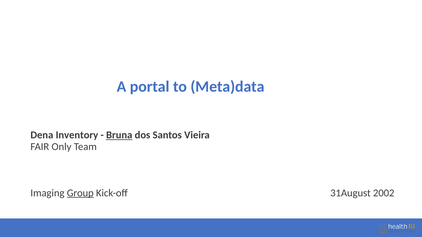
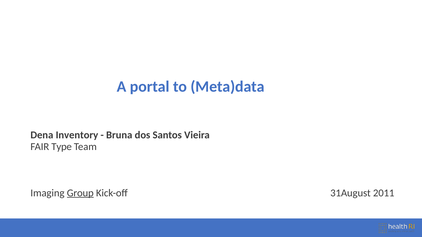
Bruna underline: present -> none (119, 135)
Only: Only -> Type (62, 147)
2002: 2002 -> 2011 (384, 193)
